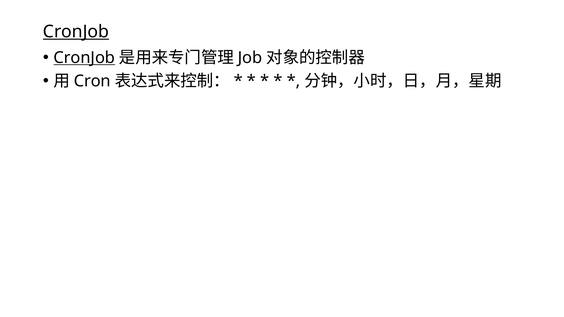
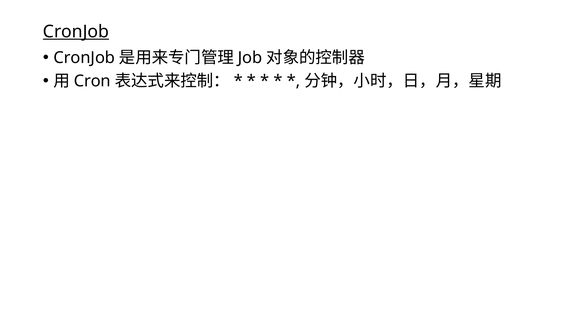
CronJob underline: present -> none (84, 58)
